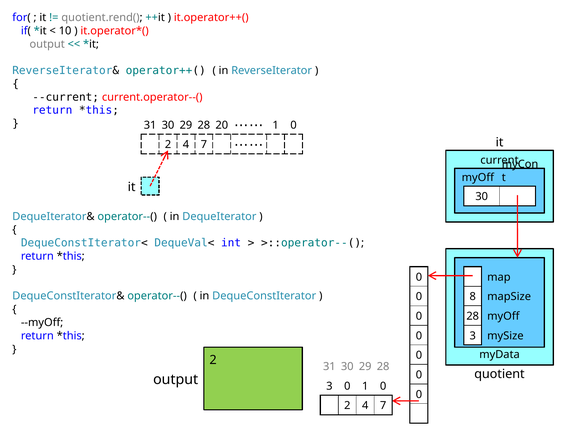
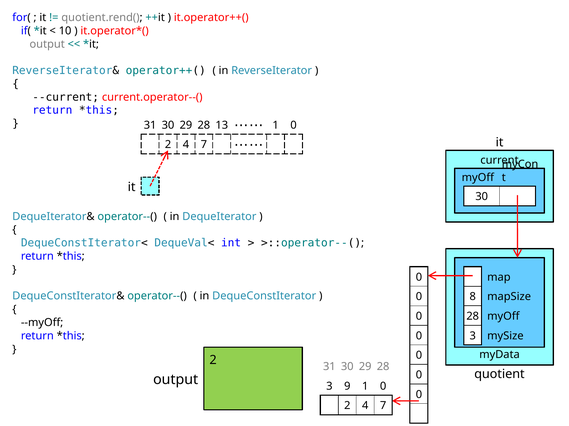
20: 20 -> 13 (222, 125)
3 0: 0 -> 9 (347, 387)
